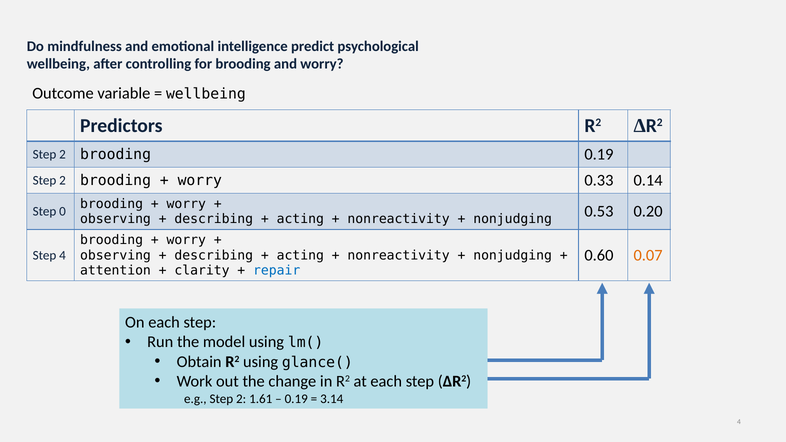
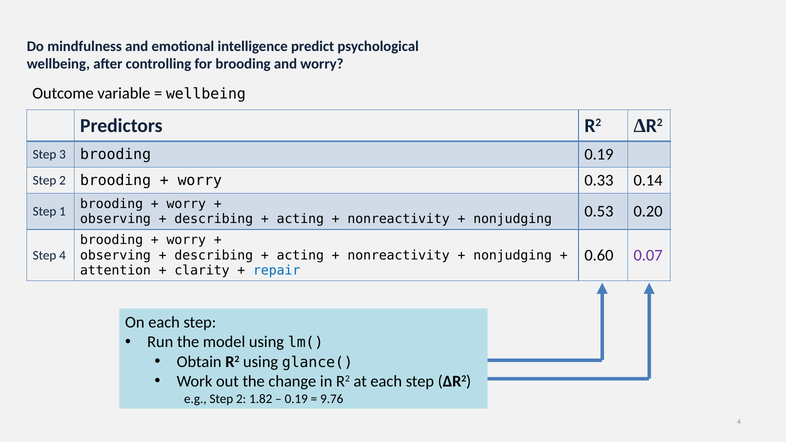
2: 2 -> 3 (63, 155)
0: 0 -> 1 (63, 212)
0.07 colour: orange -> purple (648, 255)
1.61: 1.61 -> 1.82 (261, 399)
3.14: 3.14 -> 9.76 (332, 399)
